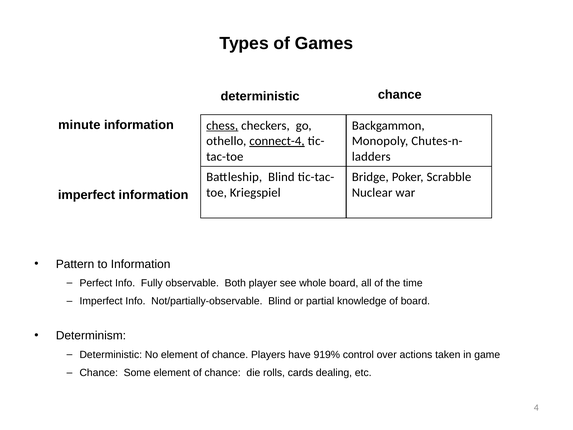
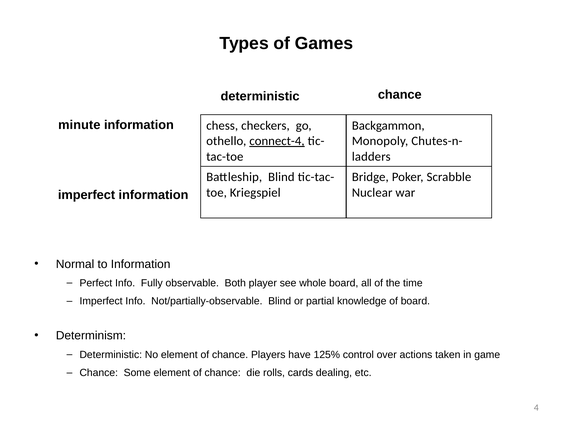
chess underline: present -> none (222, 125)
Pattern: Pattern -> Normal (75, 264)
919%: 919% -> 125% (327, 355)
